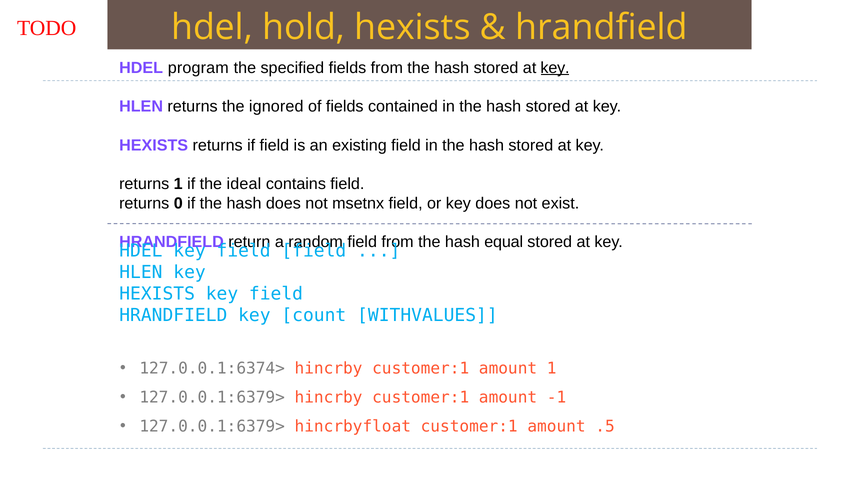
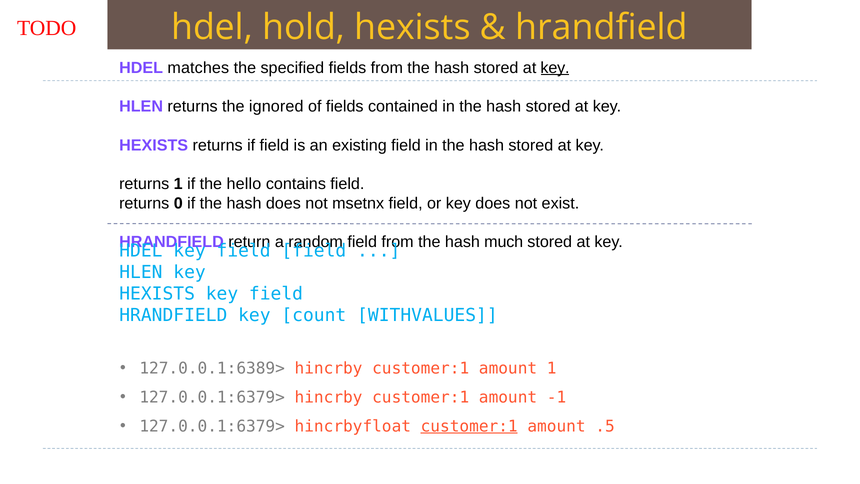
program: program -> matches (198, 68)
ideal: ideal -> hello (244, 184)
equal: equal -> much (504, 242)
127.0.0.1:6374>: 127.0.0.1:6374> -> 127.0.0.1:6389> (212, 368)
customer:1 underline: none -> present (469, 426)
